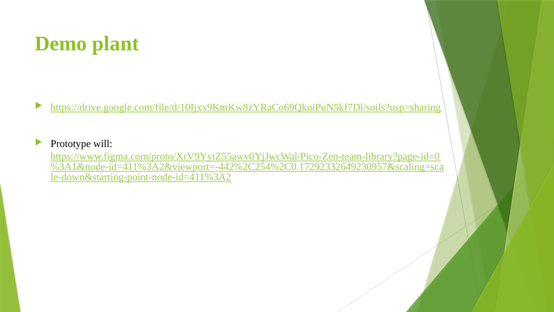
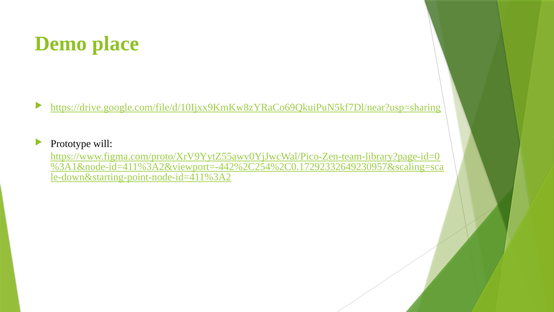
plant: plant -> place (116, 44)
https://drive.google.com/file/d/10Ijxx9KmKw8zYRaCo69QkuiPuN5kf7Dl/soils?usp=sharing: https://drive.google.com/file/d/10Ijxx9KmKw8zYRaCo69QkuiPuN5kf7Dl/soils?usp=sharing -> https://drive.google.com/file/d/10Ijxx9KmKw8zYRaCo69QkuiPuN5kf7Dl/near?usp=sharing (246, 107)
